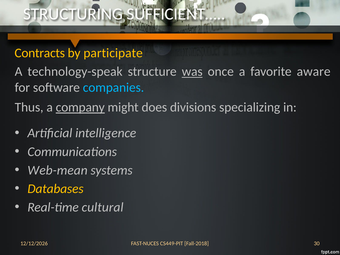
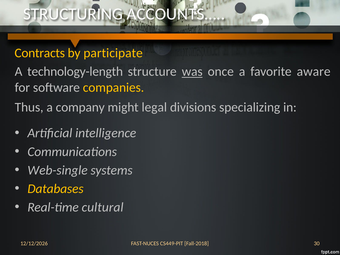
SUFFICIENT…: SUFFICIENT… -> ACCOUNTS… (176, 14)
technology-speak: technology-speak -> technology-length (75, 72)
companies colour: light blue -> yellow (113, 87)
company underline: present -> none (80, 107)
does: does -> legal (154, 107)
Web-mean: Web-mean -> Web-single (58, 170)
